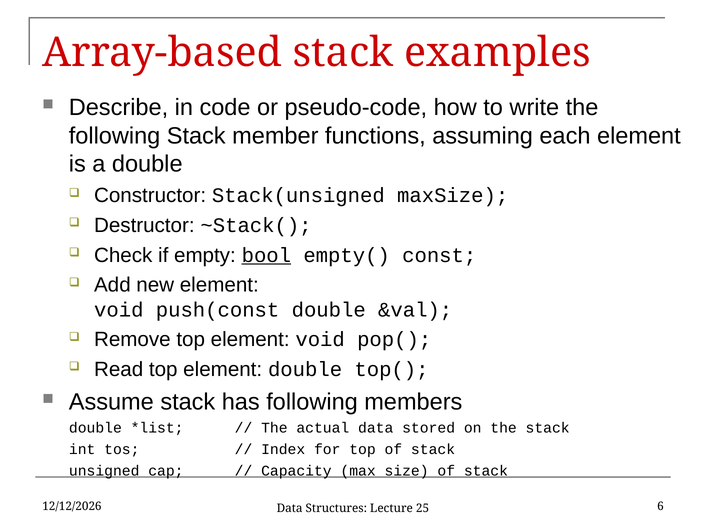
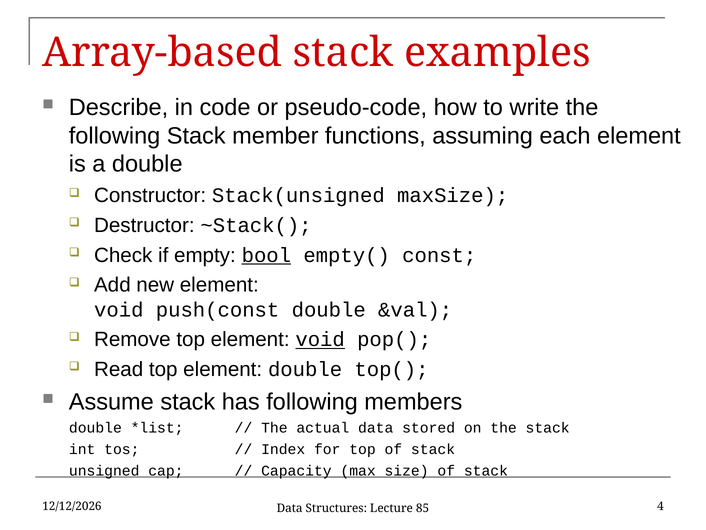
void underline: none -> present (320, 339)
6: 6 -> 4 (660, 506)
25: 25 -> 85 (423, 508)
